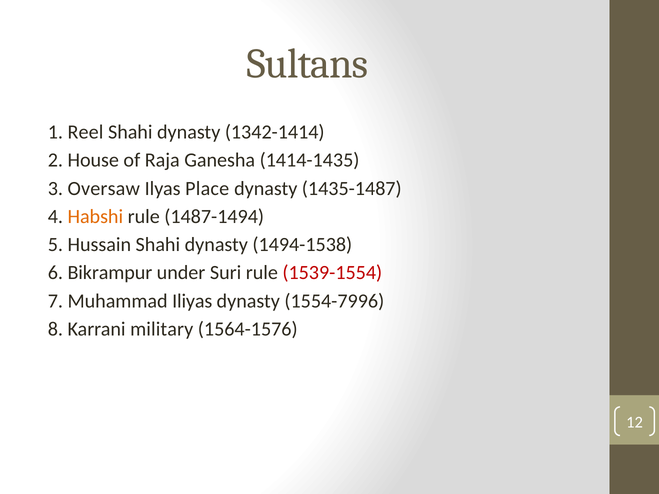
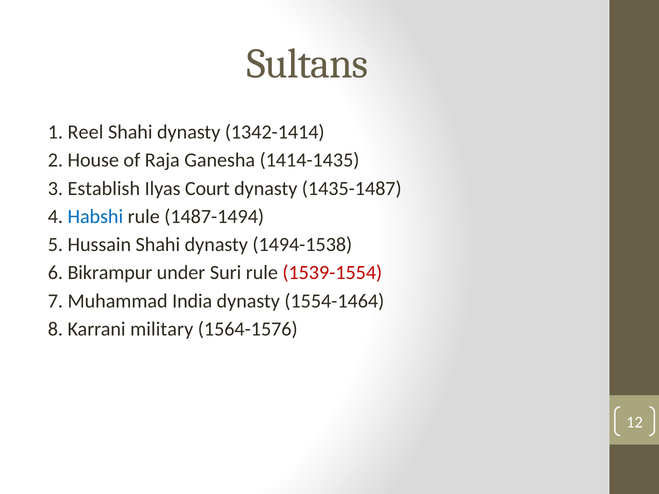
Oversaw: Oversaw -> Establish (104, 188)
Place: Place -> Court (207, 188)
Habshi colour: orange -> blue (95, 217)
Iliyas: Iliyas -> India (192, 301)
1554-7996: 1554-7996 -> 1554-1464 (334, 301)
